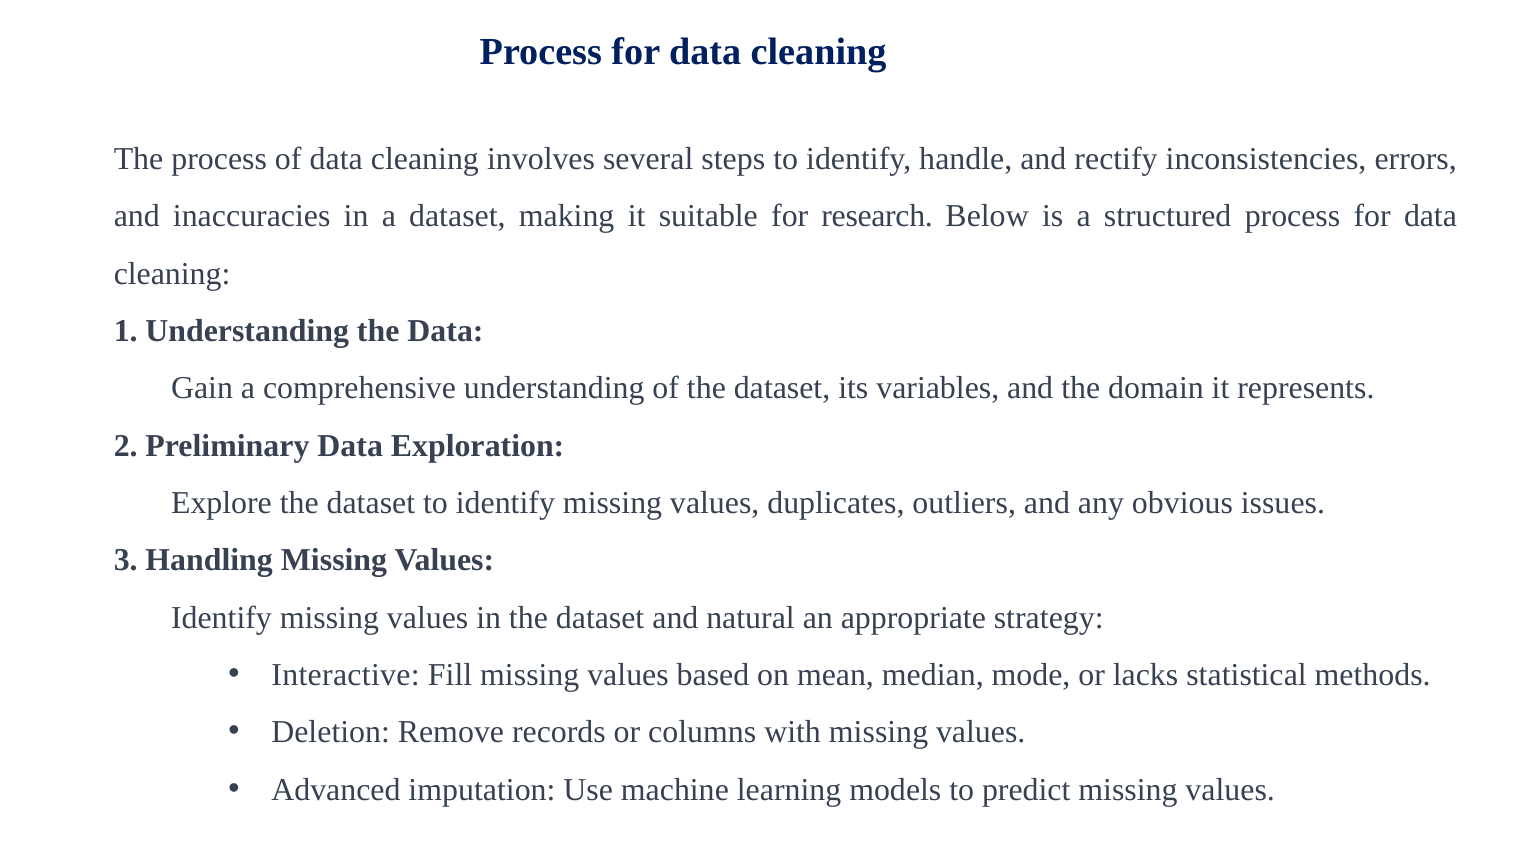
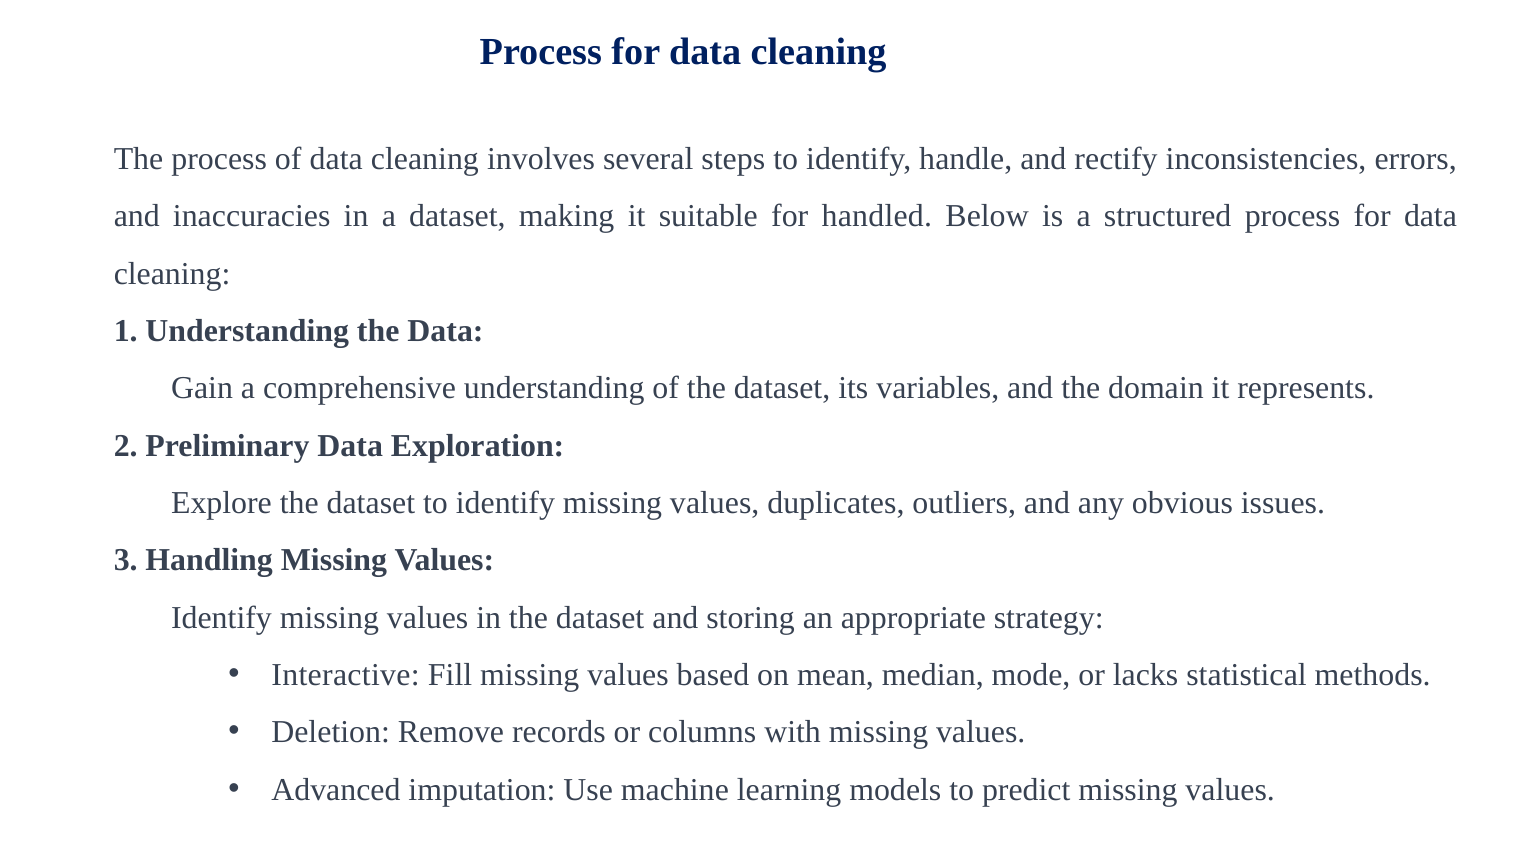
research: research -> handled (877, 216)
natural: natural -> storing (751, 617)
